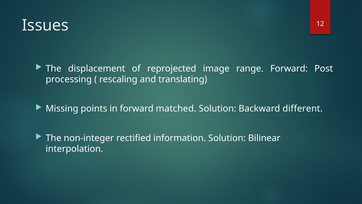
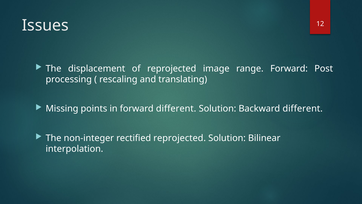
forward matched: matched -> different (176, 109)
rectified information: information -> reprojected (180, 138)
